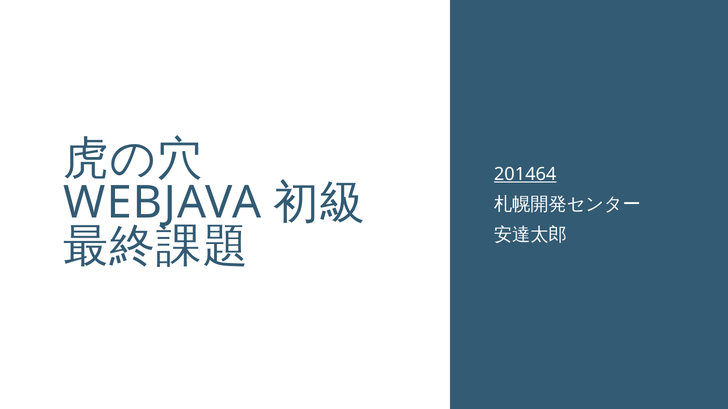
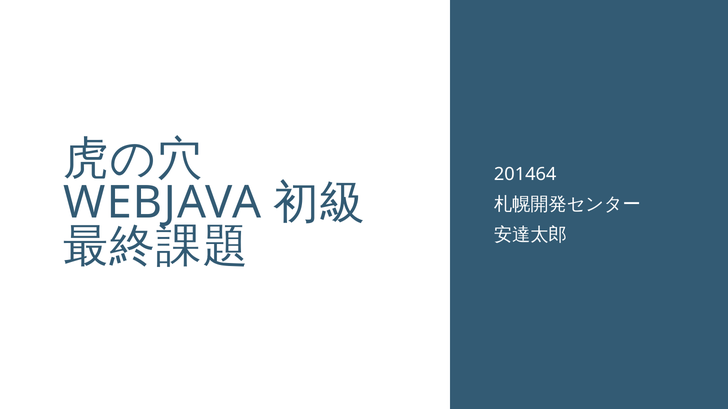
201464 underline: present -> none (525, 174)
